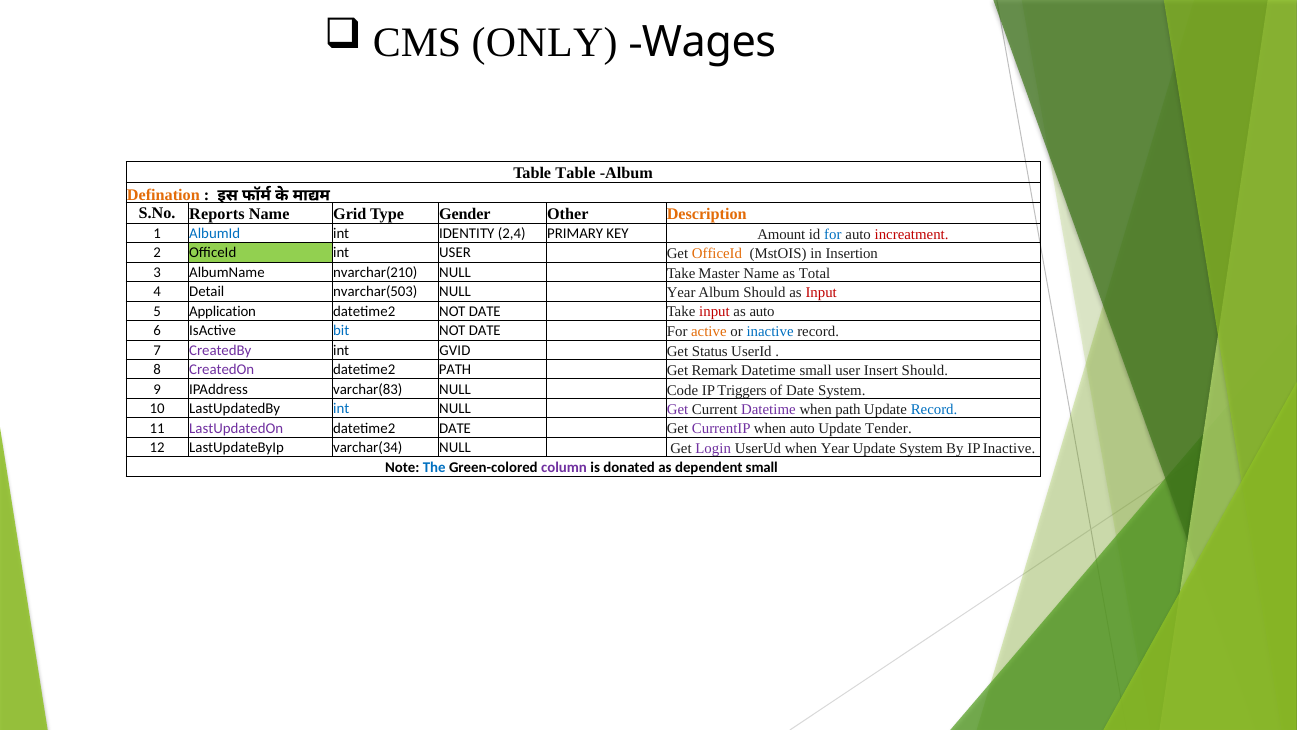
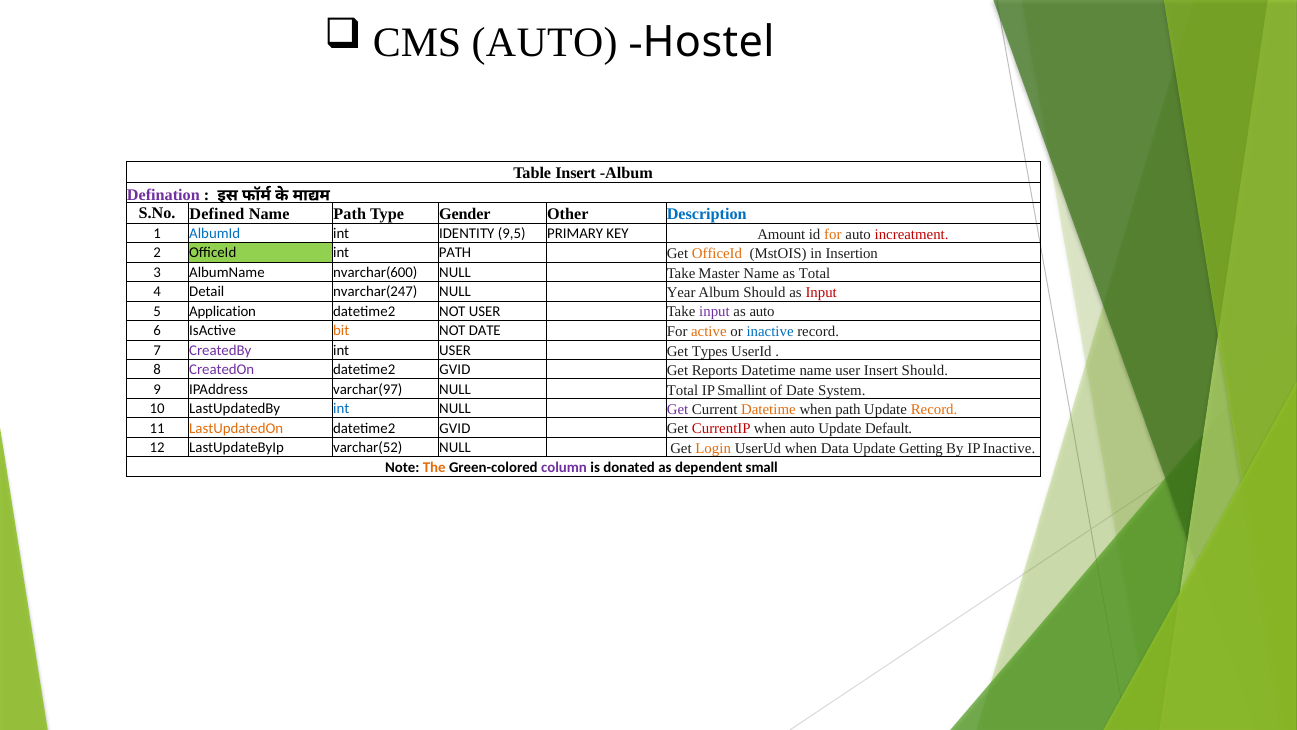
CMS ONLY: ONLY -> AUTO (545, 42)
Wages: Wages -> Hostel (709, 42)
Table Table: Table -> Insert (576, 173)
Defination colour: orange -> purple (163, 195)
Reports: Reports -> Defined (217, 214)
Name Grid: Grid -> Path (350, 214)
Description colour: orange -> blue (707, 214)
2,4: 2,4 -> 9,5 (512, 233)
for colour: blue -> orange (833, 234)
int USER: USER -> PATH (455, 253)
nvarchar(210: nvarchar(210 -> nvarchar(600 (375, 272)
nvarchar(503: nvarchar(503 -> nvarchar(247 (375, 292)
datetime2 NOT DATE: DATE -> USER (485, 311)
input colour: red -> purple (714, 311)
bit colour: blue -> orange (341, 331)
int GVID: GVID -> USER (455, 350)
Status: Status -> Types (710, 351)
PATH: PATH -> GVID (455, 370)
Remark: Remark -> Reports (715, 370)
Datetime small: small -> name (816, 370)
varchar(83: varchar(83 -> varchar(97 (368, 389)
NULL Code: Code -> Total (682, 390)
Triggers: Triggers -> Smallint (742, 390)
Datetime colour: purple -> orange (768, 409)
Record colour: blue -> orange (934, 409)
LastUpdatedOn colour: purple -> orange (236, 428)
DATE: DATE -> GVID (455, 428)
CurrentIP colour: purple -> red (721, 429)
Tender: Tender -> Default (889, 429)
varchar(34: varchar(34 -> varchar(52 (368, 447)
Login colour: purple -> orange (713, 448)
when Year: Year -> Data (835, 448)
Update System: System -> Getting (921, 448)
The colour: blue -> orange (434, 467)
